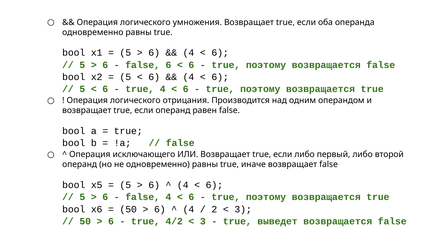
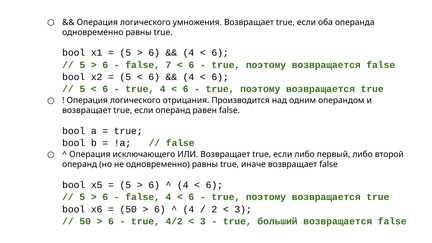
false 6: 6 -> 7 (168, 65)
выведет: выведет -> больший (277, 221)
